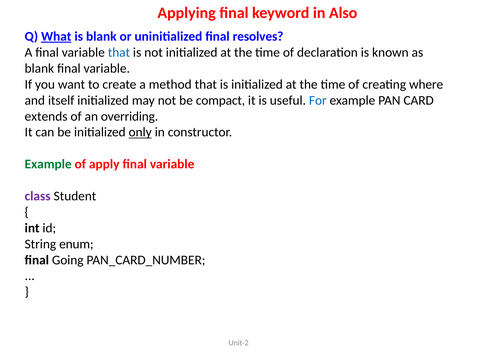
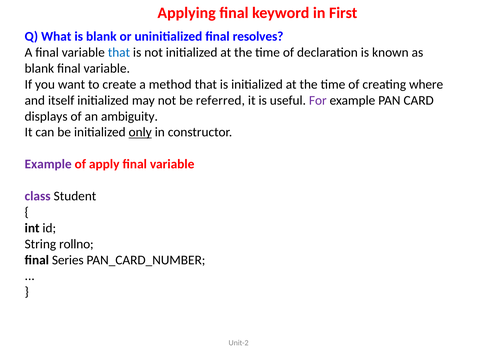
Also: Also -> First (343, 13)
What underline: present -> none (56, 37)
compact: compact -> referred (220, 100)
For colour: blue -> purple (318, 100)
extends: extends -> displays (46, 116)
overriding: overriding -> ambiguity (129, 116)
Example colour: green -> purple (48, 164)
enum: enum -> rollno (76, 244)
Going: Going -> Series (68, 260)
